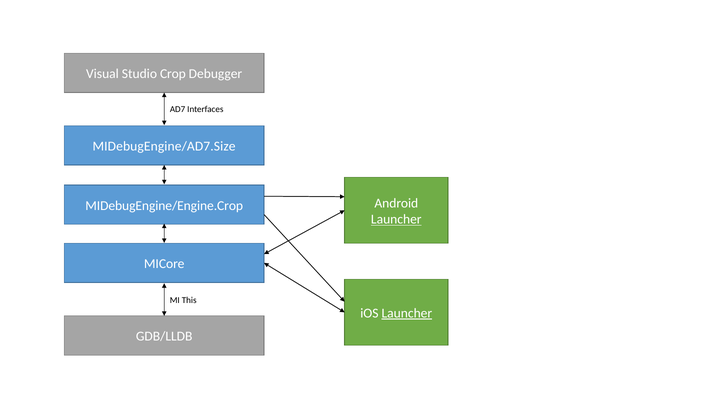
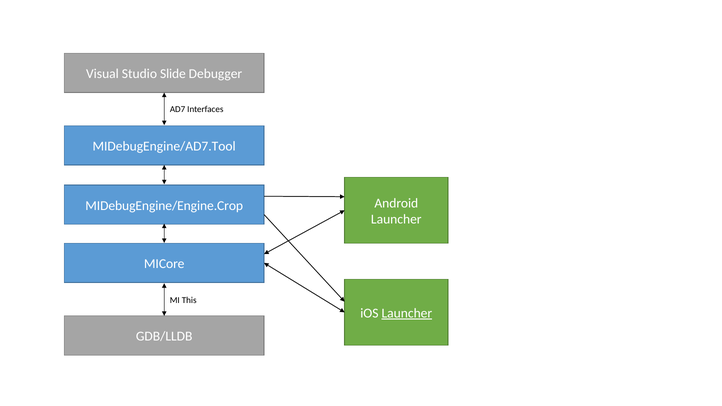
Crop: Crop -> Slide (173, 74)
MIDebugEngine/AD7.Size: MIDebugEngine/AD7.Size -> MIDebugEngine/AD7.Tool (164, 146)
Launcher underline: present -> none (396, 219)
